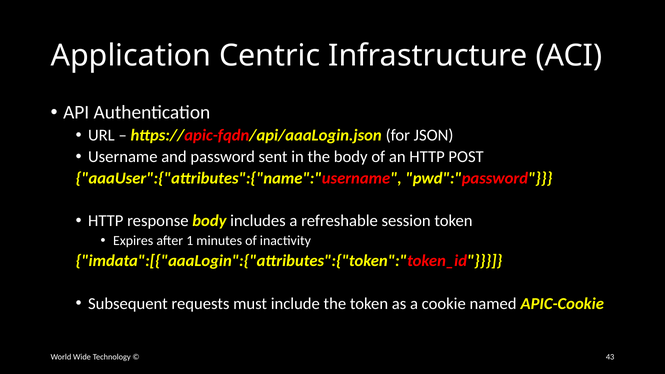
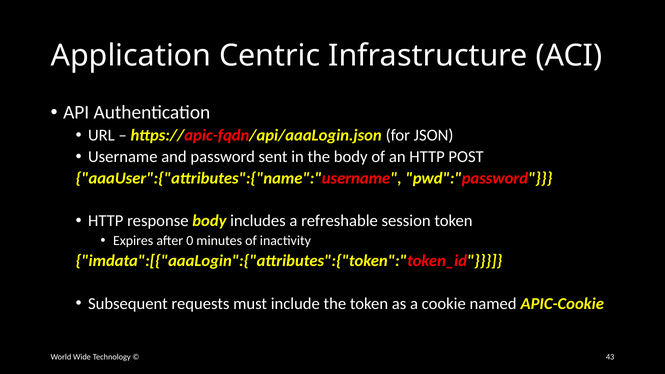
1: 1 -> 0 (190, 241)
